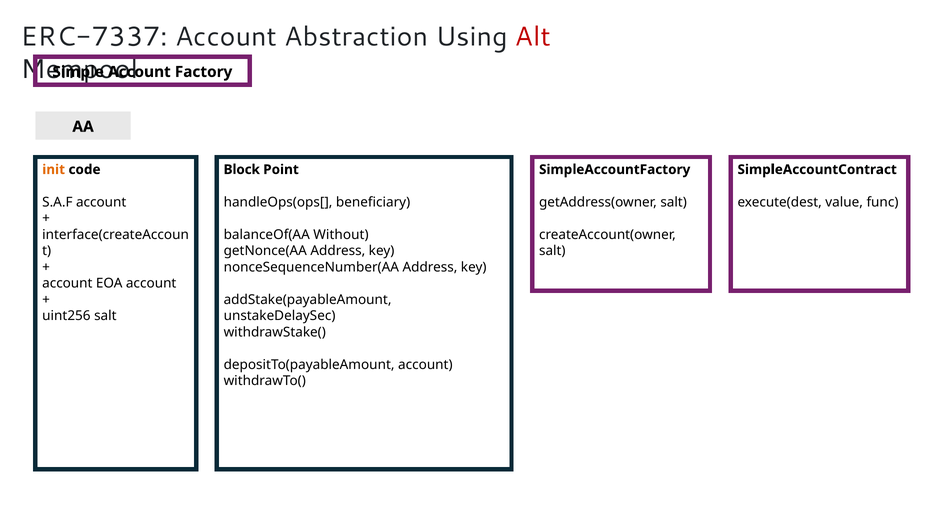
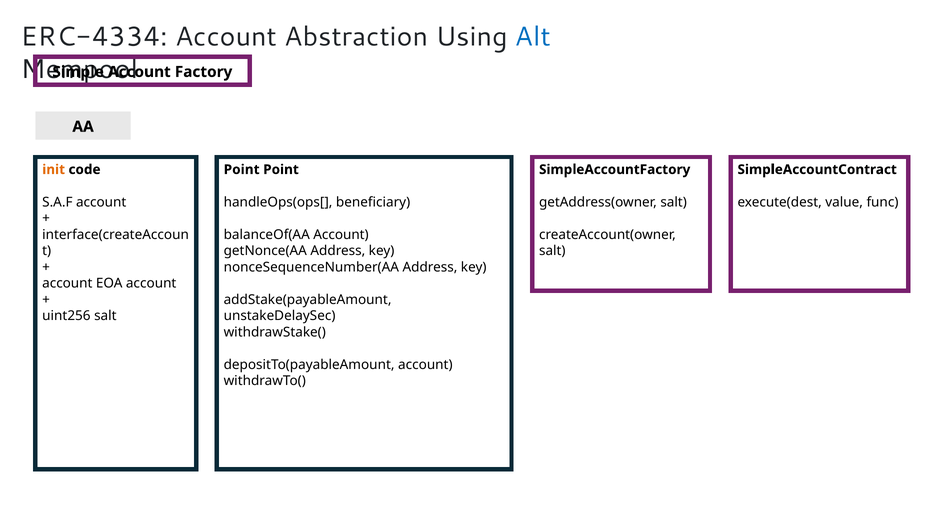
ERC-7337: ERC-7337 -> ERC-4334 (94, 37)
Alt colour: red -> blue (533, 37)
Block: Block -> Point (242, 169)
balanceOf(AA Without: Without -> Account (341, 234)
